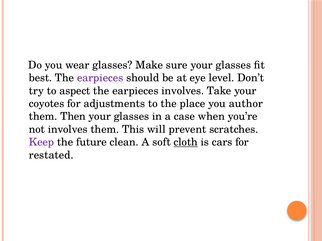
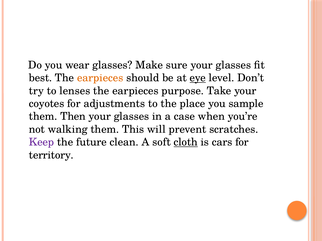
earpieces colour: purple -> orange (100, 78)
eye underline: none -> present (198, 78)
aspect: aspect -> lenses (75, 91)
earpieces involves: involves -> purpose (183, 91)
author: author -> sample (246, 104)
not involves: involves -> walking (68, 130)
restated: restated -> territory (51, 155)
